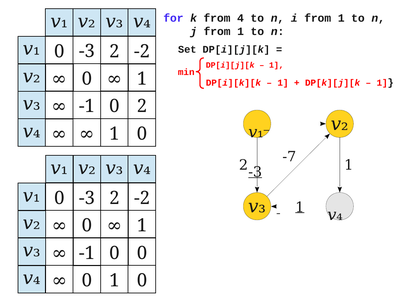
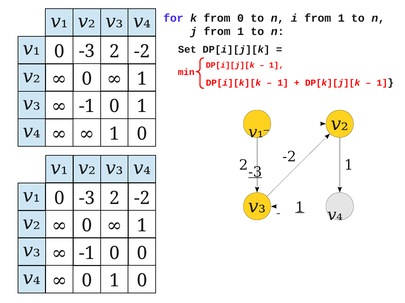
from 4: 4 -> 0 (241, 18)
-1 0 2: 2 -> 1 (142, 106)
-7: -7 -> -2 (289, 157)
